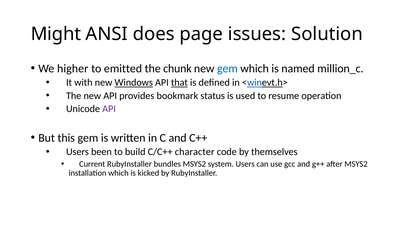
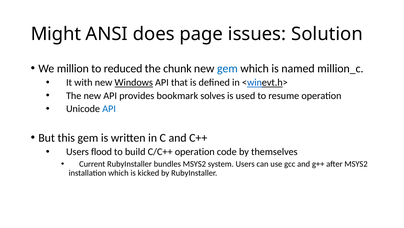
higher: higher -> million (73, 68)
emitted: emitted -> reduced (123, 68)
that underline: present -> none (179, 82)
status: status -> solves (213, 95)
API colour: purple -> blue (109, 108)
been: been -> flood (101, 151)
C/C++ character: character -> operation (195, 151)
